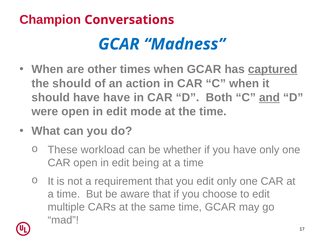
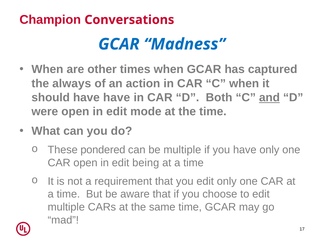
captured underline: present -> none (273, 69)
the should: should -> always (72, 83)
workload: workload -> pondered (103, 150)
be whether: whether -> multiple (182, 150)
